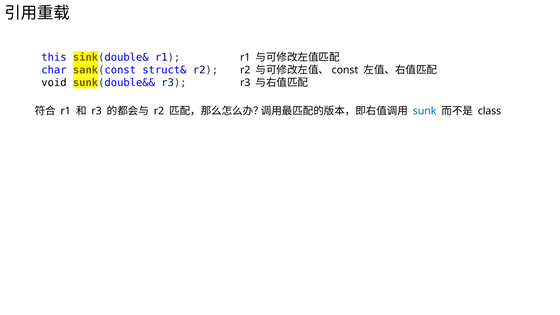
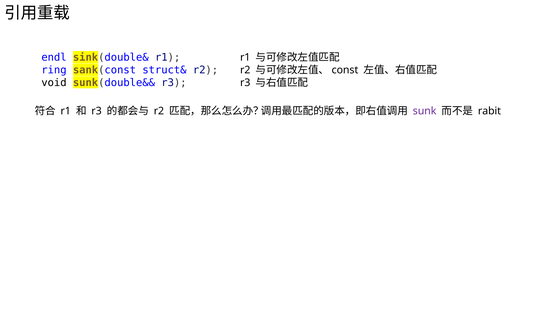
this: this -> endl (54, 57)
char: char -> ring (54, 70)
sunk colour: blue -> purple (425, 111)
class: class -> rabit (489, 111)
